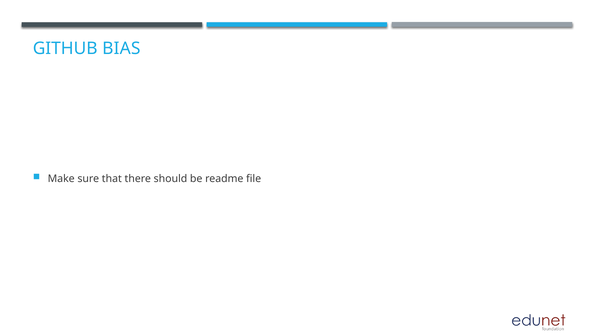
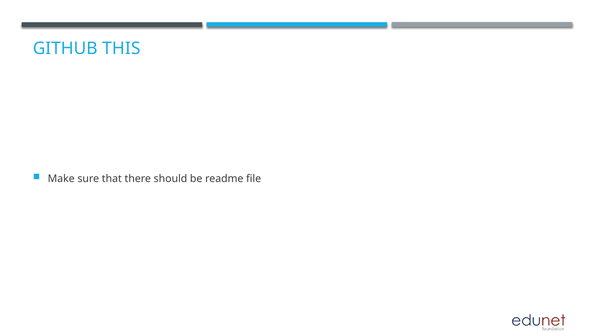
BIAS: BIAS -> THIS (121, 49)
